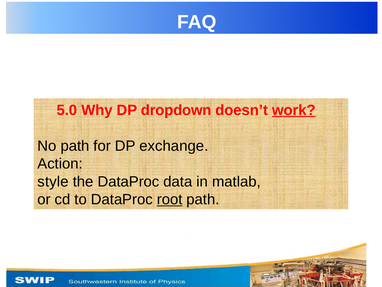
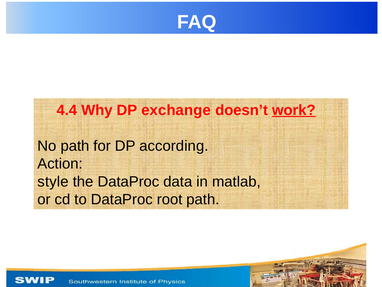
5.0: 5.0 -> 4.4 (67, 110)
dropdown: dropdown -> exchange (176, 110)
exchange: exchange -> according (174, 146)
root underline: present -> none (170, 199)
